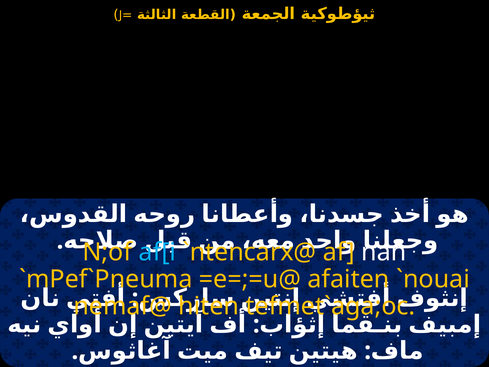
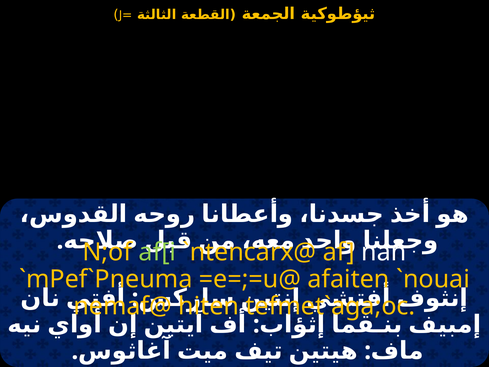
af[i colour: light blue -> light green (157, 252)
